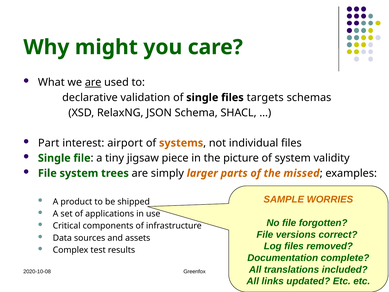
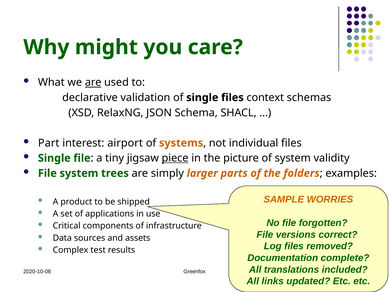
targets: targets -> context (265, 97)
piece underline: none -> present (175, 158)
missed: missed -> folders (302, 173)
